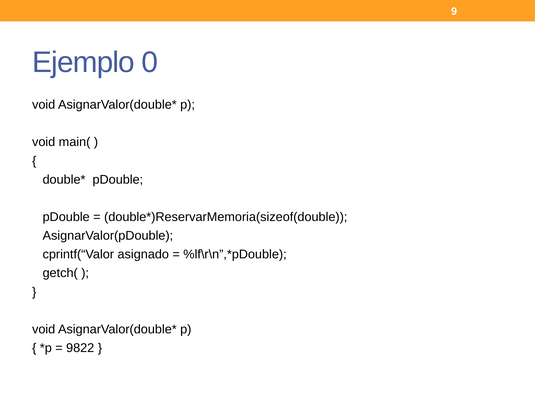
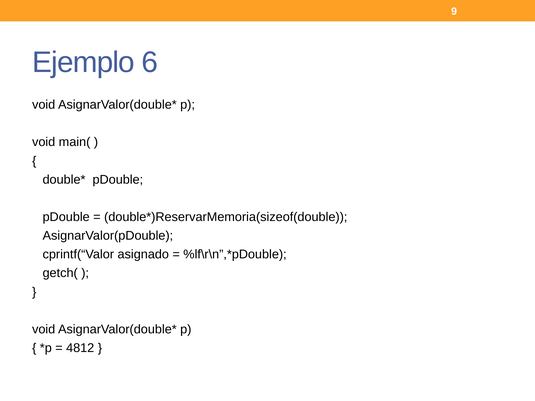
0: 0 -> 6 (150, 62)
9822: 9822 -> 4812 (80, 348)
